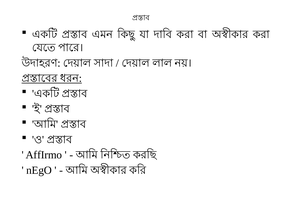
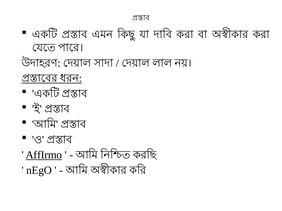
AffIrmo underline: none -> present (44, 155)
